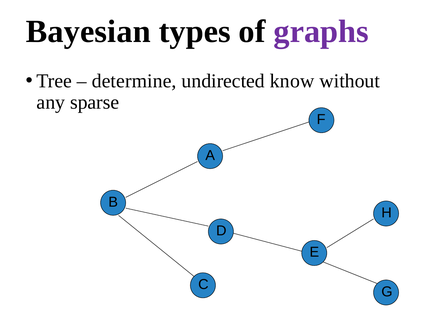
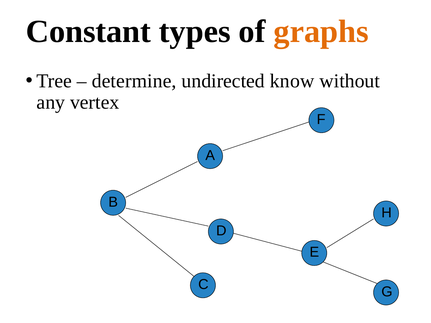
Bayesian: Bayesian -> Constant (88, 31)
graphs colour: purple -> orange (321, 31)
sparse: sparse -> vertex (95, 102)
